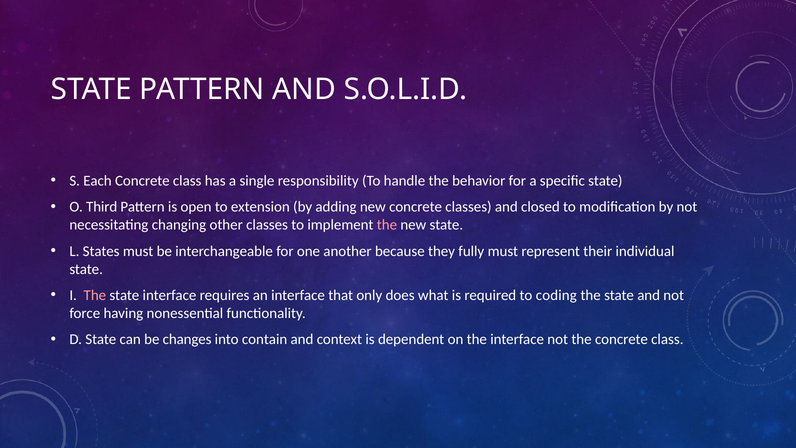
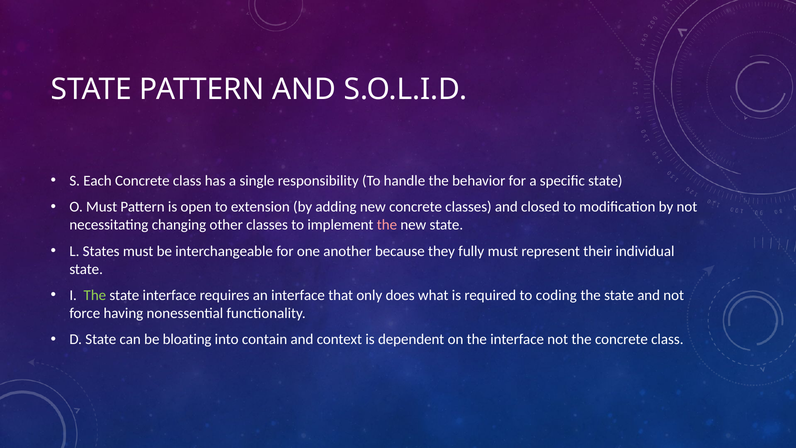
O Third: Third -> Must (102, 207)
The colour: pink -> light green (95, 295)
changes: changes -> bloating (187, 339)
